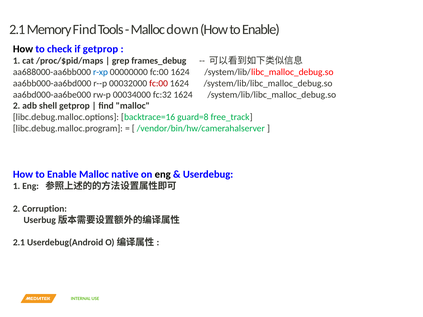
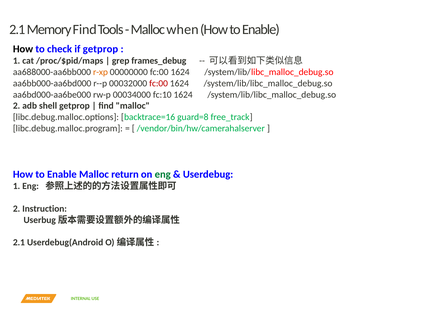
down: down -> when (182, 30)
r-xp colour: blue -> orange (100, 72)
fc:32: fc:32 -> fc:10 (162, 95)
native: native -> return (125, 174)
eng colour: black -> green (163, 174)
Corruption: Corruption -> Instruction (45, 209)
